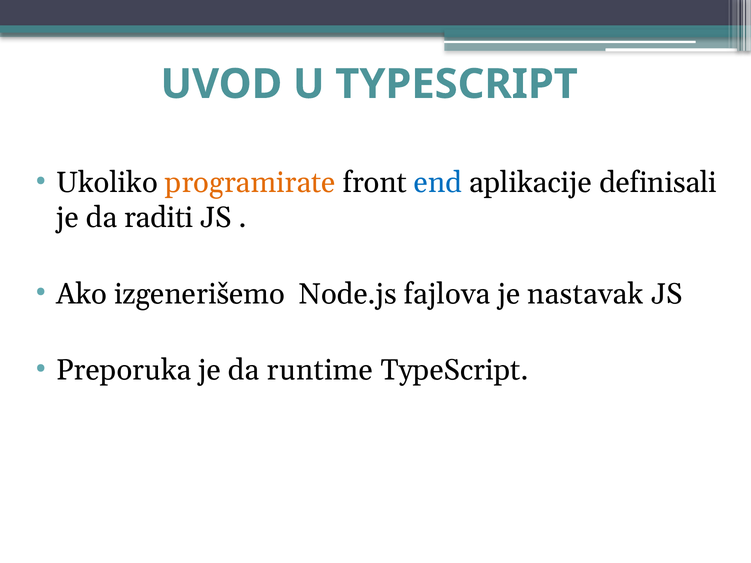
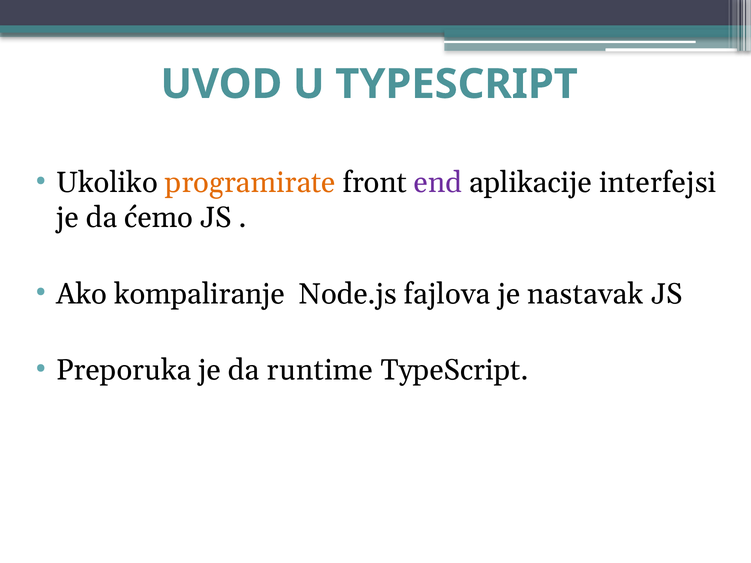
end colour: blue -> purple (438, 183)
definisali: definisali -> interfejsi (658, 183)
raditi: raditi -> ćemo (159, 218)
izgenerišemo: izgenerišemo -> kompaliranje (200, 294)
